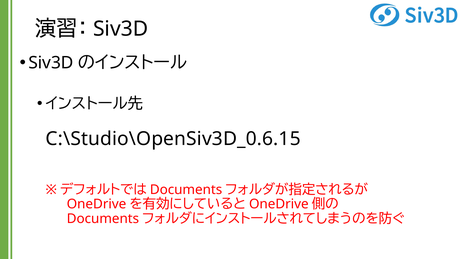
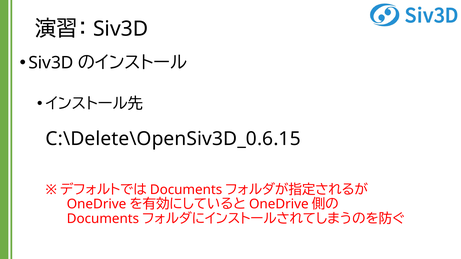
C:\Studio\OpenSiv3D_0.6.15: C:\Studio\OpenSiv3D_0.6.15 -> C:\Delete\OpenSiv3D_0.6.15 (173, 139)
